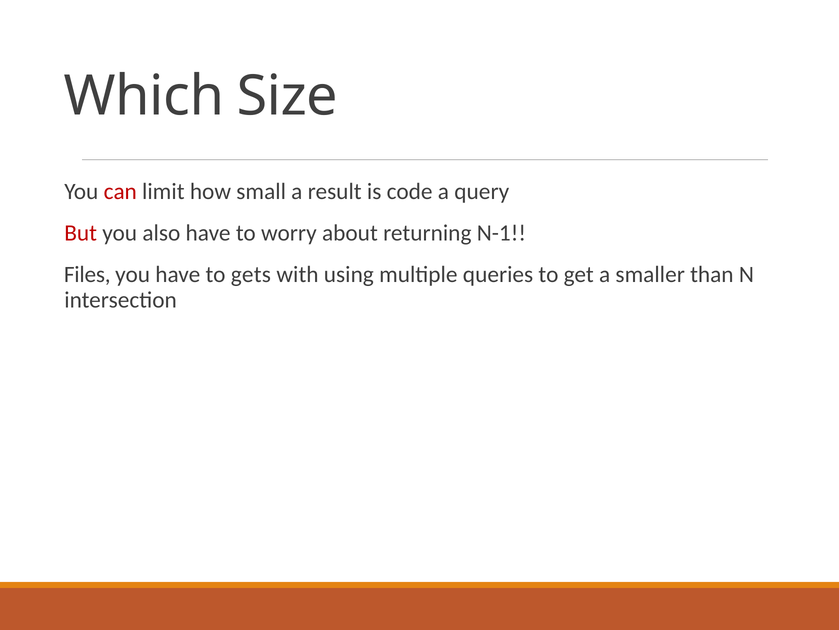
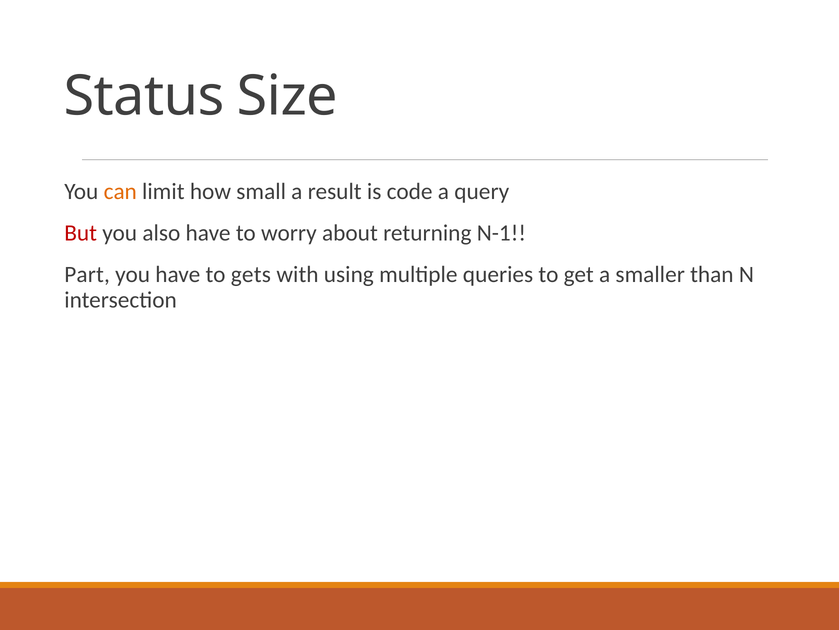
Which: Which -> Status (144, 96)
can colour: red -> orange (120, 191)
Files: Files -> Part (87, 274)
